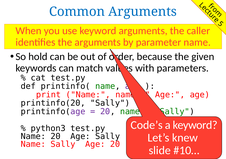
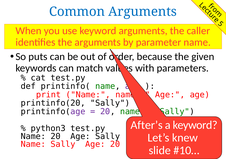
hold: hold -> puts (38, 57)
Code’s: Code’s -> After’s (147, 125)
